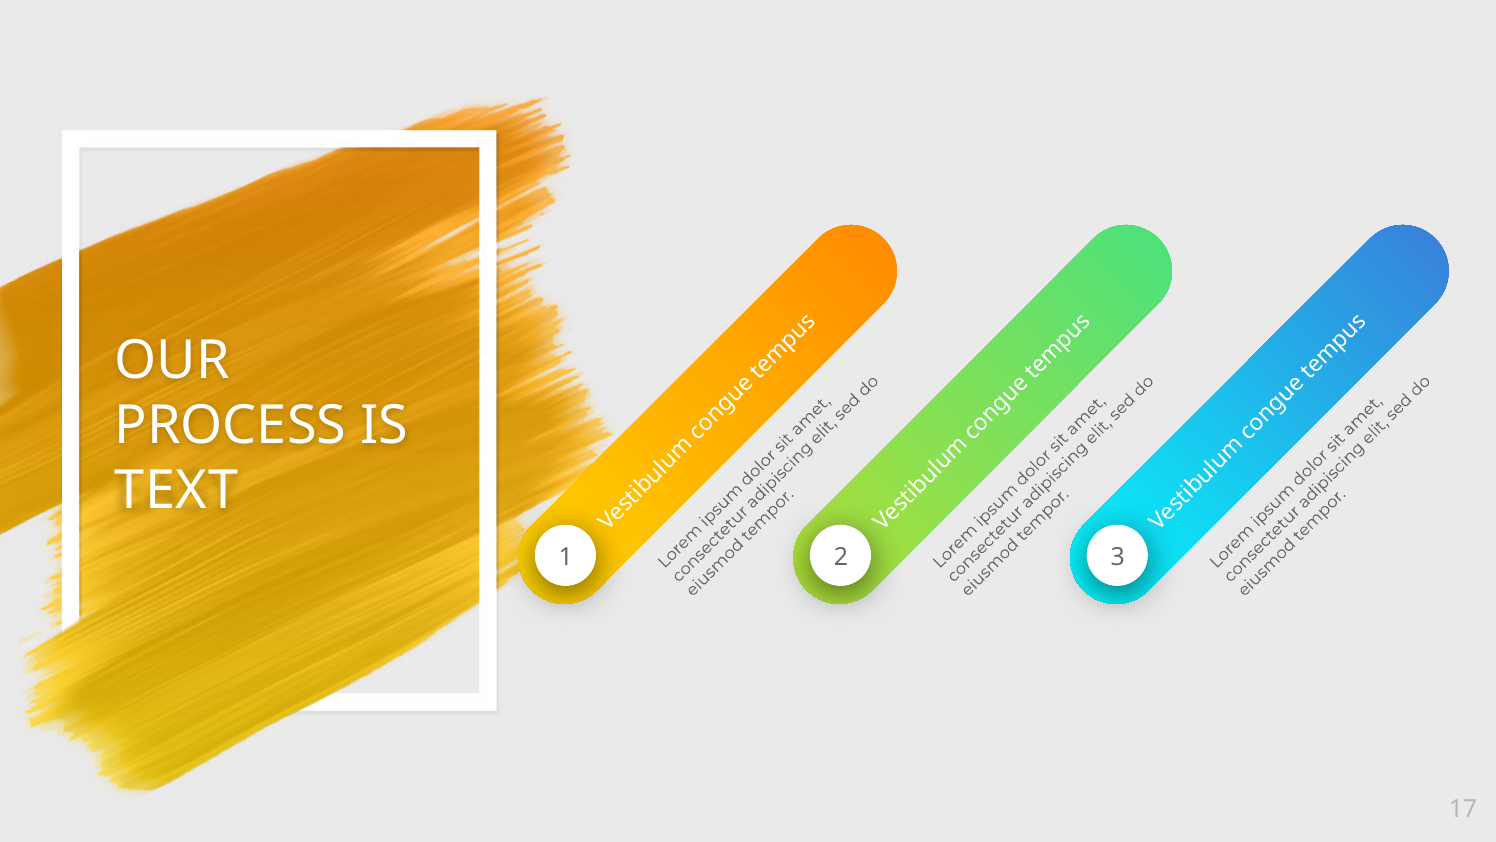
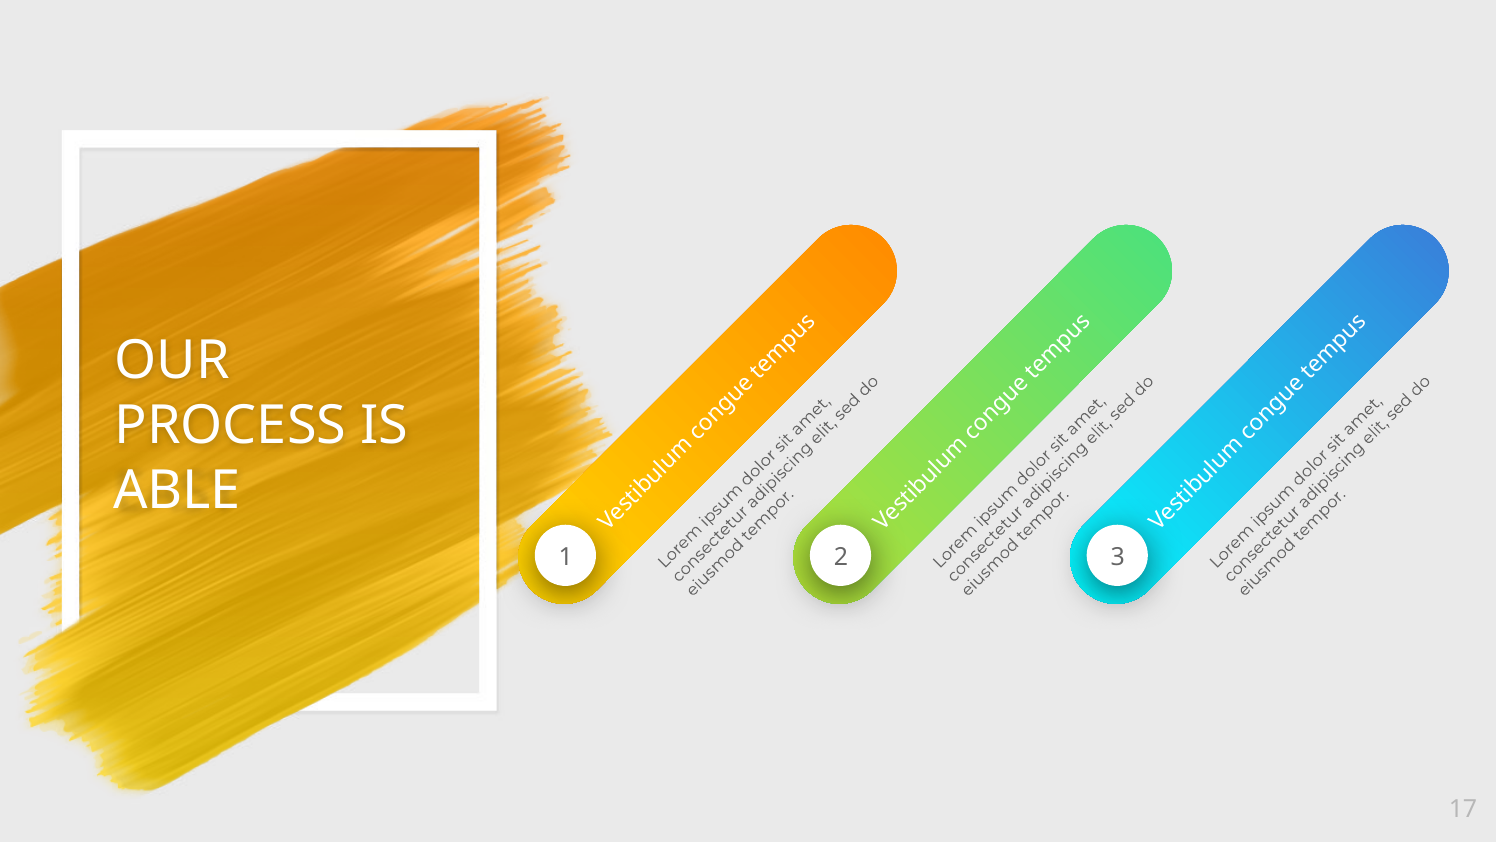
TEXT: TEXT -> ABLE (177, 490)
